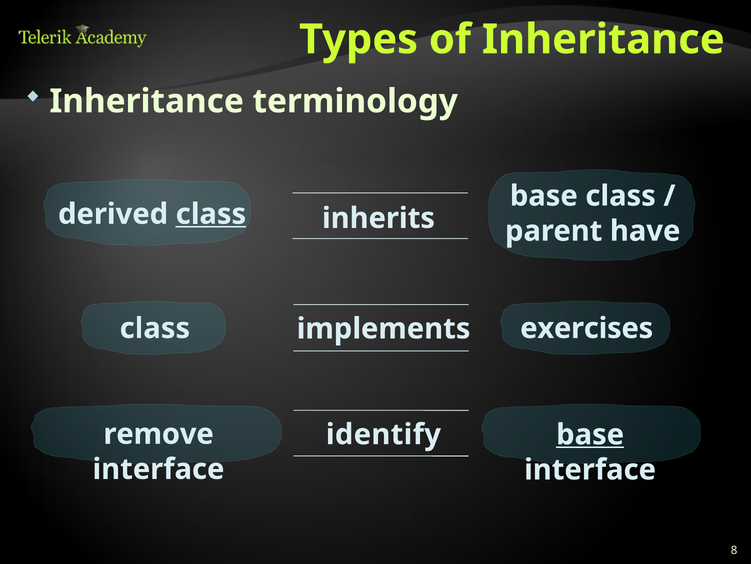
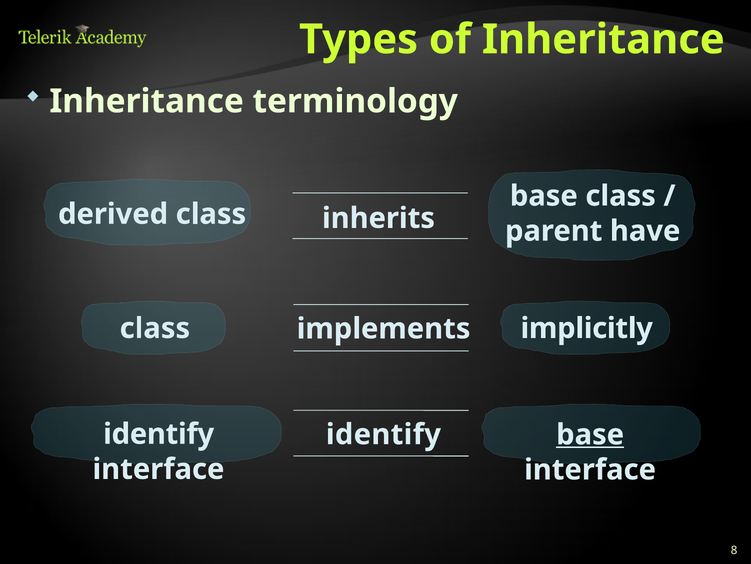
class underline: present -> none (211, 214)
exercises: exercises -> implicitly (587, 328)
remove: remove -> identify (159, 434)
